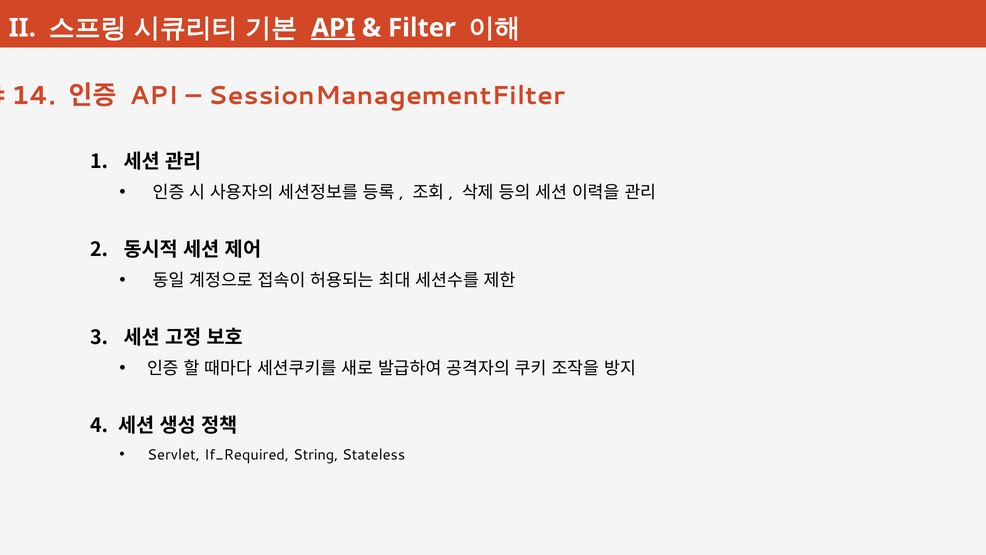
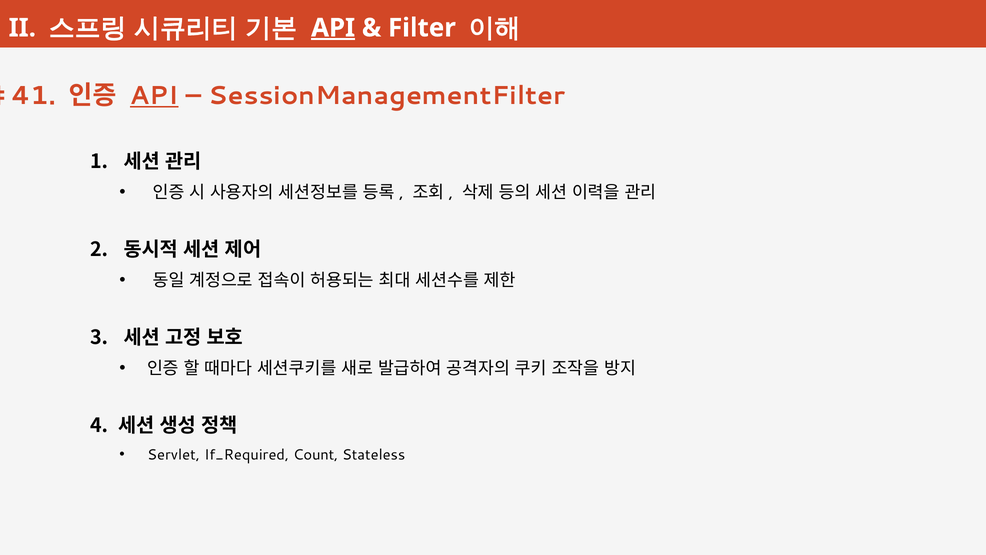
14: 14 -> 41 (33, 96)
API underline: none -> present (154, 96)
String: String -> Count (316, 455)
